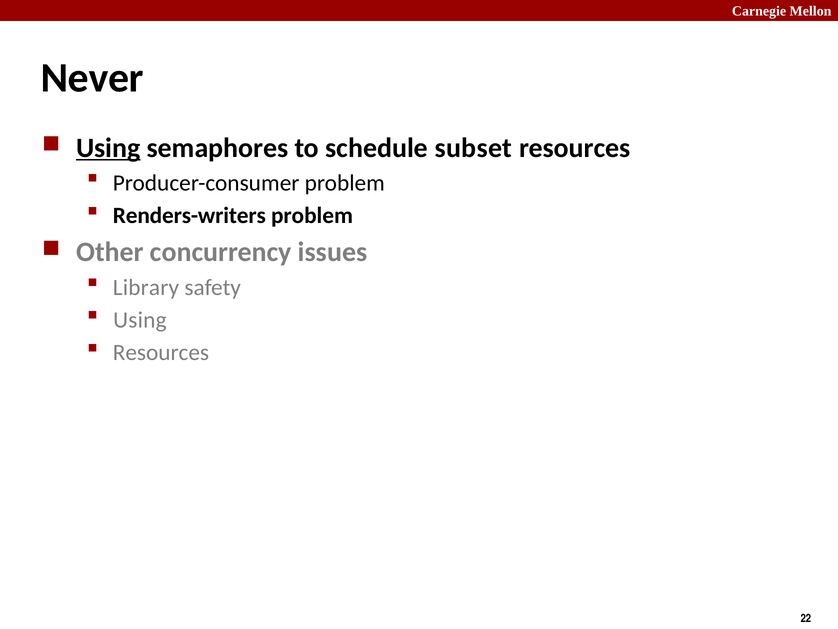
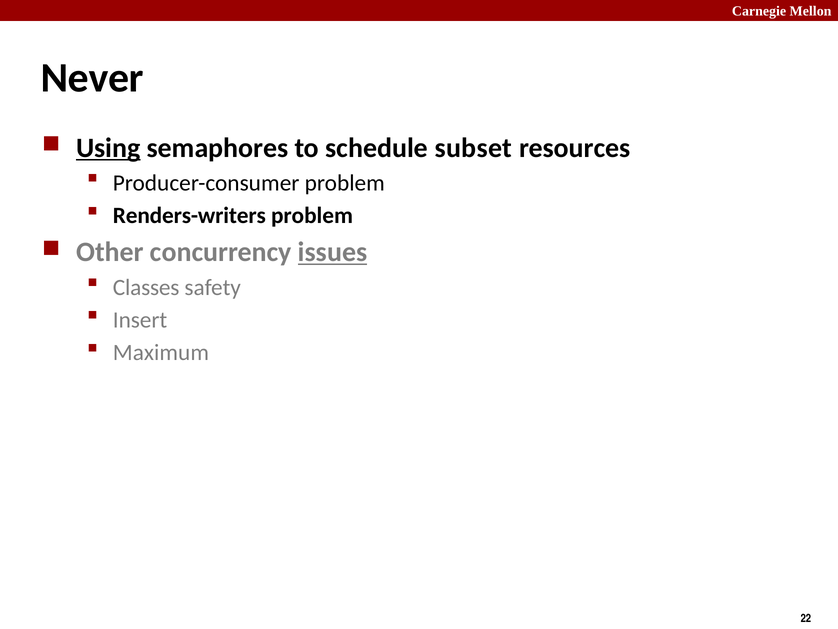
issues underline: none -> present (333, 252)
Library: Library -> Classes (146, 287)
Using: Using -> Insert (140, 320)
Resources: Resources -> Maximum (161, 352)
